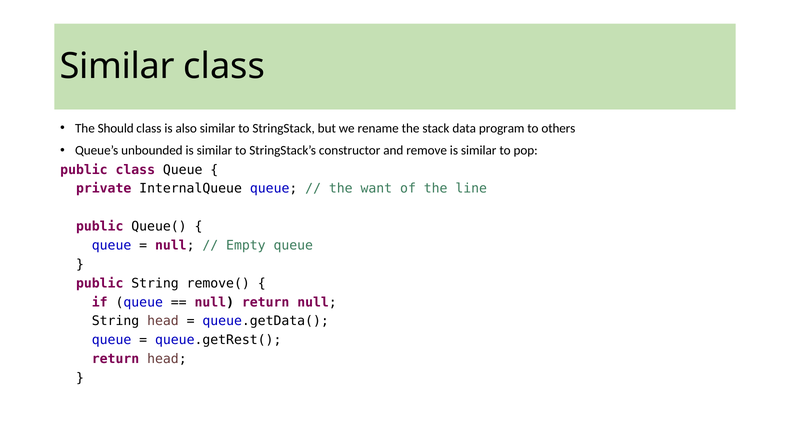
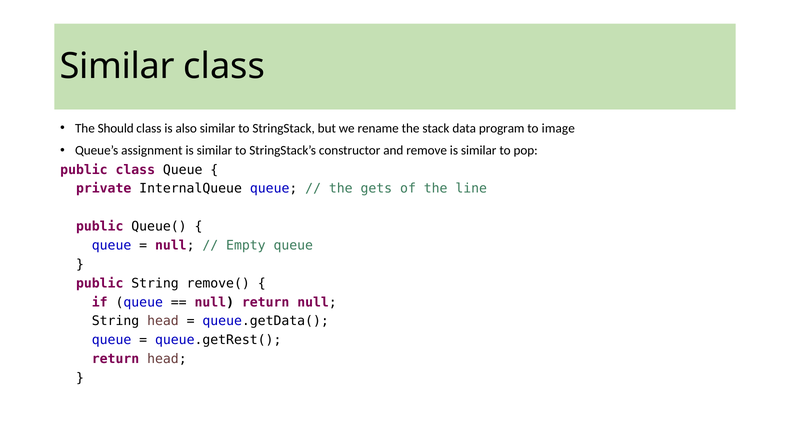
others: others -> image (558, 128)
unbounded: unbounded -> assignment (152, 151)
want: want -> gets (376, 189)
